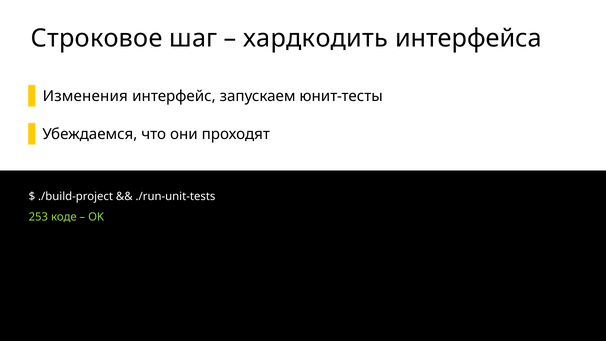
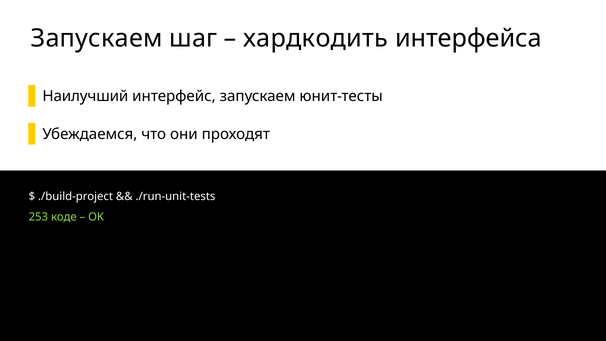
Строковое: Строковое -> Запускаем (97, 38)
Изменения: Изменения -> Наилучший (85, 96)
